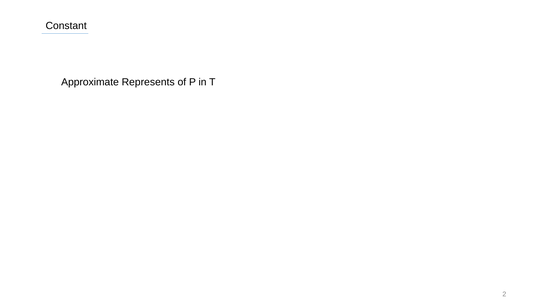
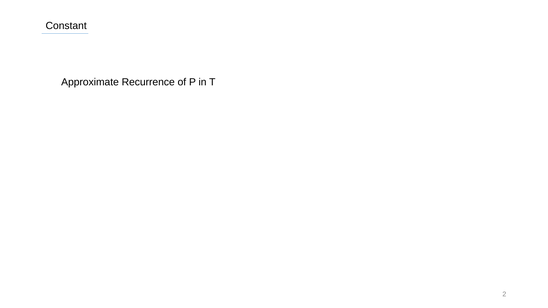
Represents: Represents -> Recurrence (148, 82)
